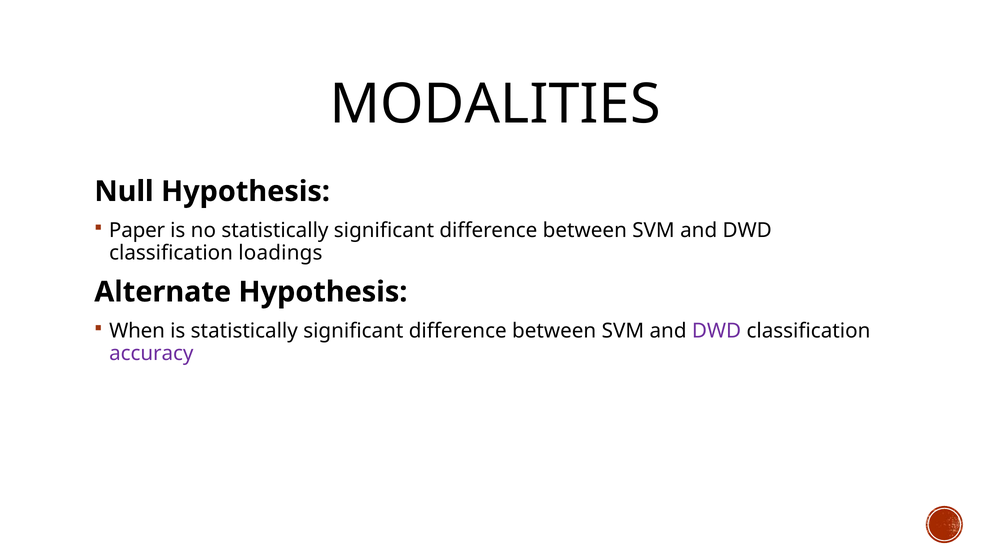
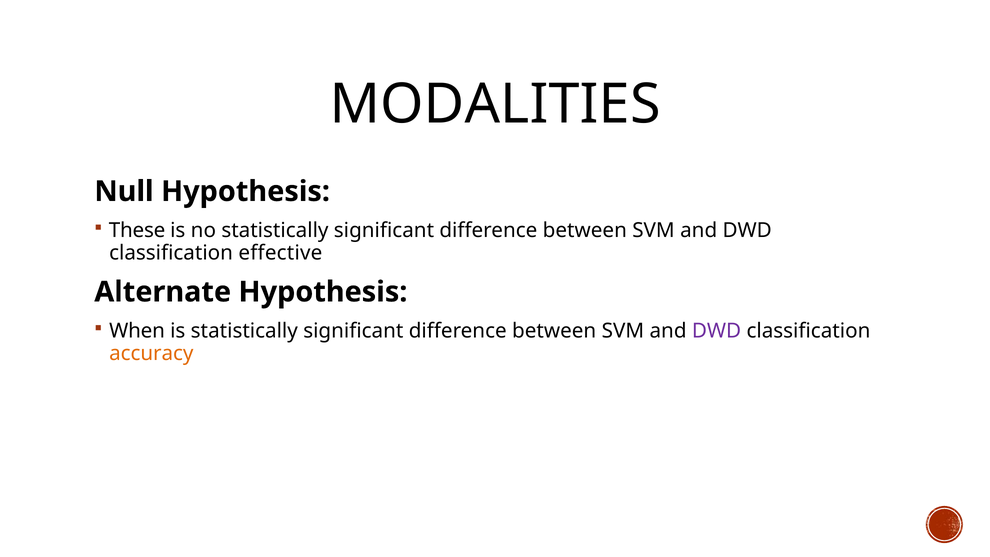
Paper: Paper -> These (137, 231)
loadings: loadings -> effective (280, 253)
accuracy colour: purple -> orange (151, 353)
